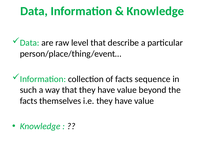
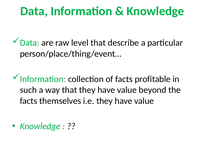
sequence: sequence -> profitable (153, 79)
